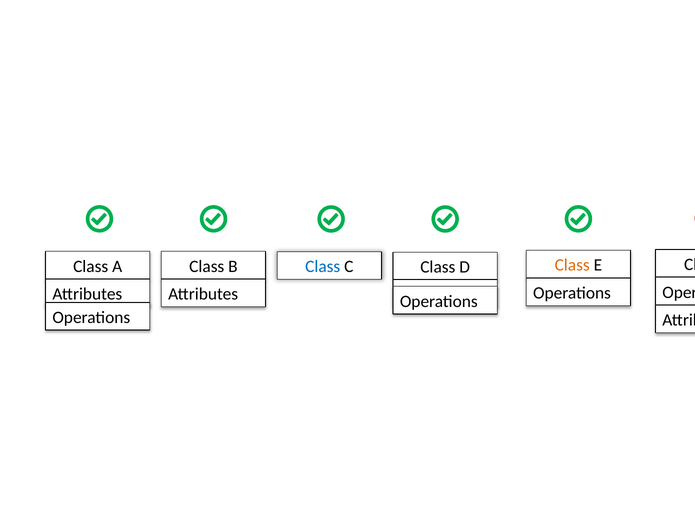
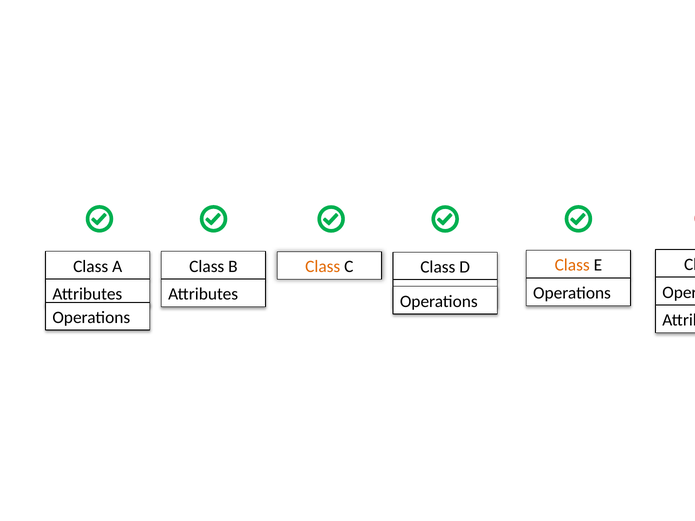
Class colour: blue -> orange (323, 267)
